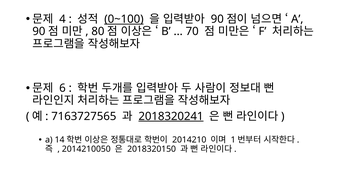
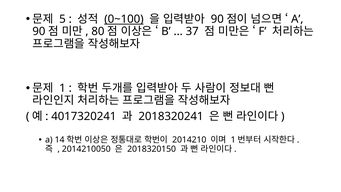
4: 4 -> 5 (62, 19)
70: 70 -> 37 (192, 31)
6: 6 -> 1 (62, 88)
7163727565: 7163727565 -> 4017320241 (84, 116)
2018320241 underline: present -> none (171, 116)
